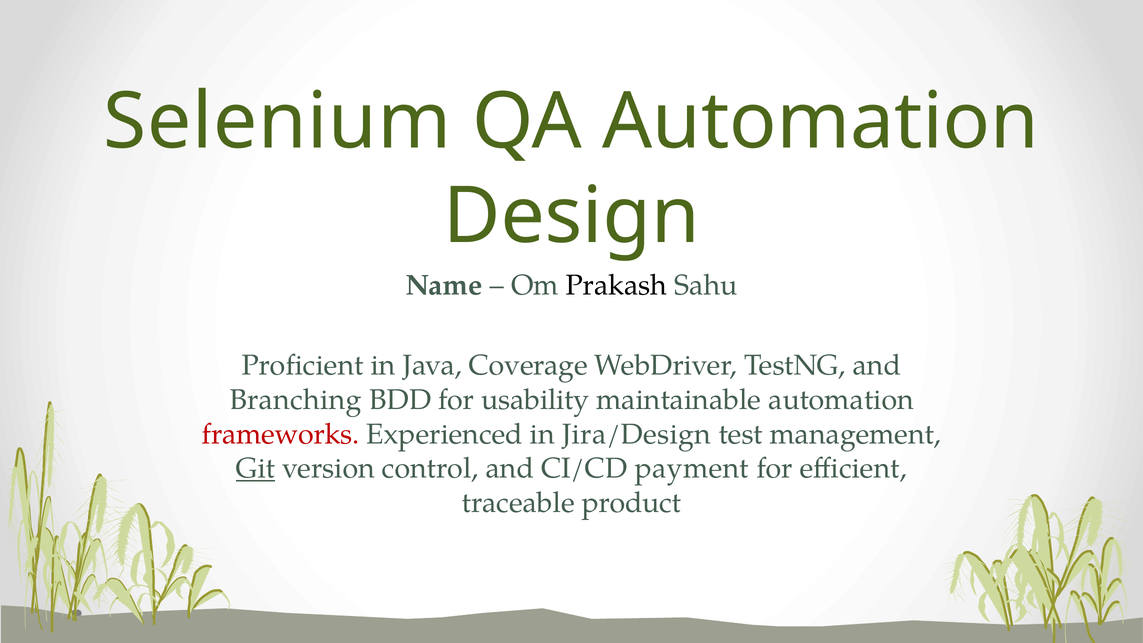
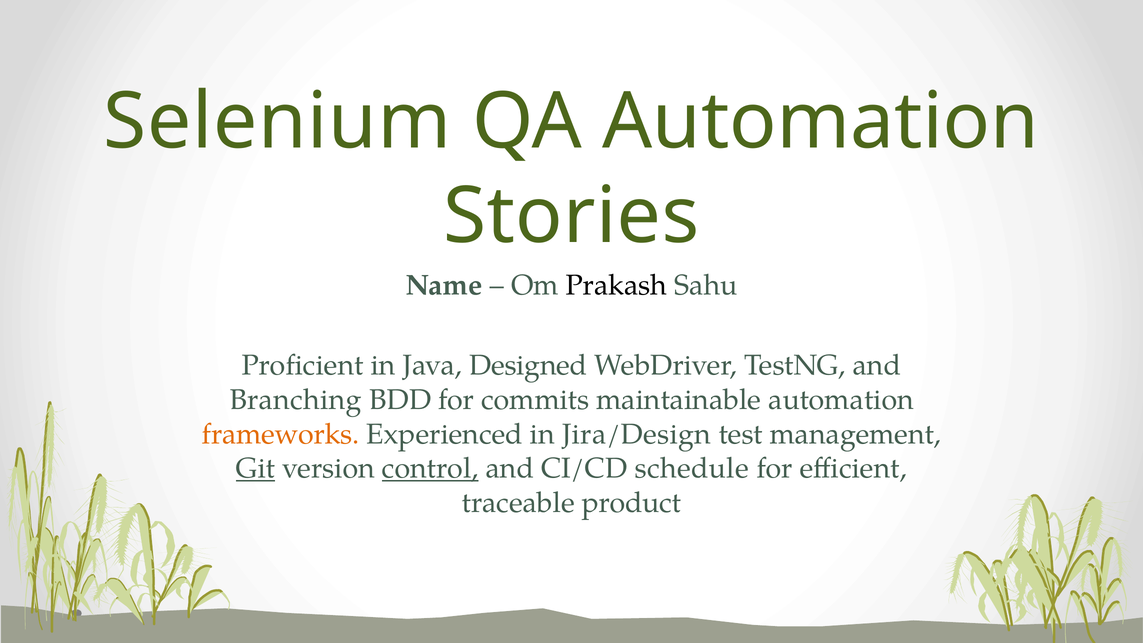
Design: Design -> Stories (571, 216)
Coverage: Coverage -> Designed (528, 365)
usability: usability -> commits (535, 400)
frameworks colour: red -> orange (281, 434)
control underline: none -> present (430, 468)
payment: payment -> schedule (692, 468)
